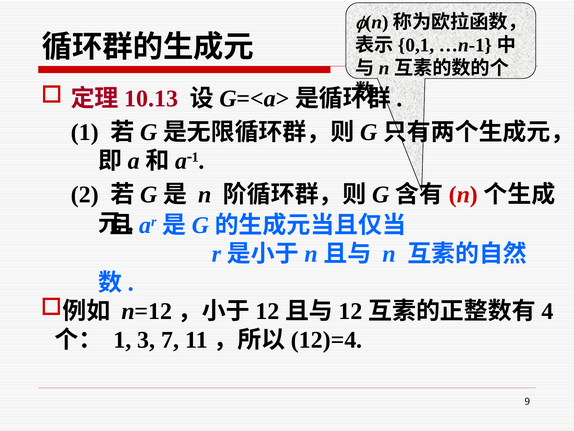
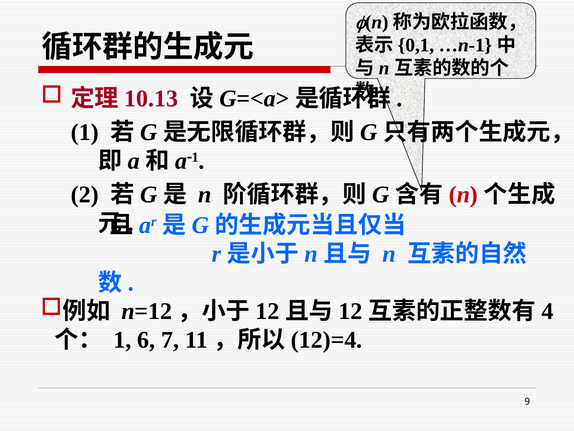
3: 3 -> 6 (146, 340)
